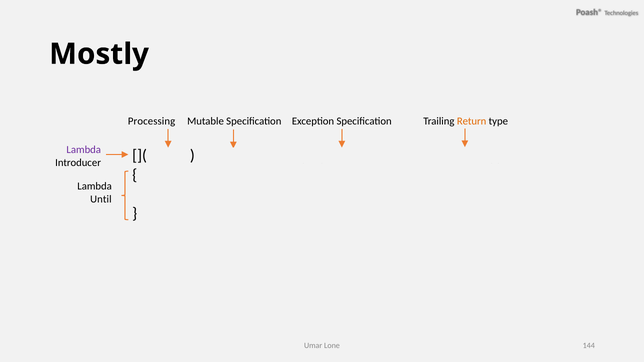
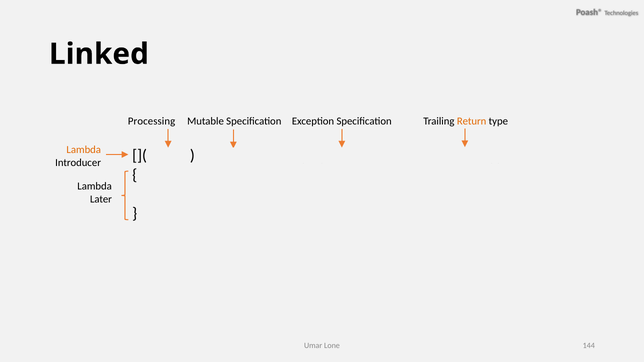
Mostly: Mostly -> Linked (99, 54)
Lambda colour: purple -> orange (84, 150)
Until: Until -> Later (101, 199)
